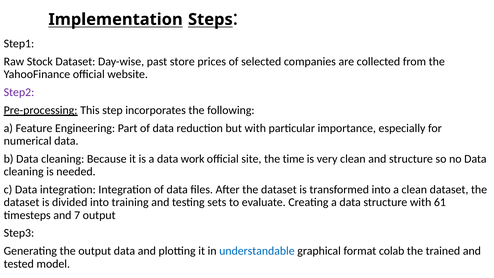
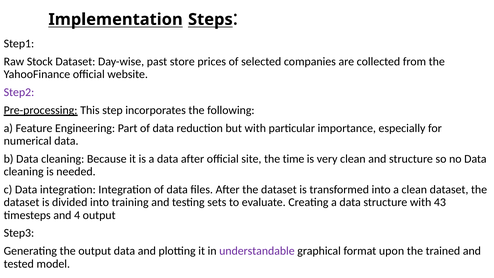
data work: work -> after (193, 159)
61: 61 -> 43 (440, 202)
7: 7 -> 4 (77, 215)
understandable colour: blue -> purple (257, 251)
colab: colab -> upon (392, 251)
